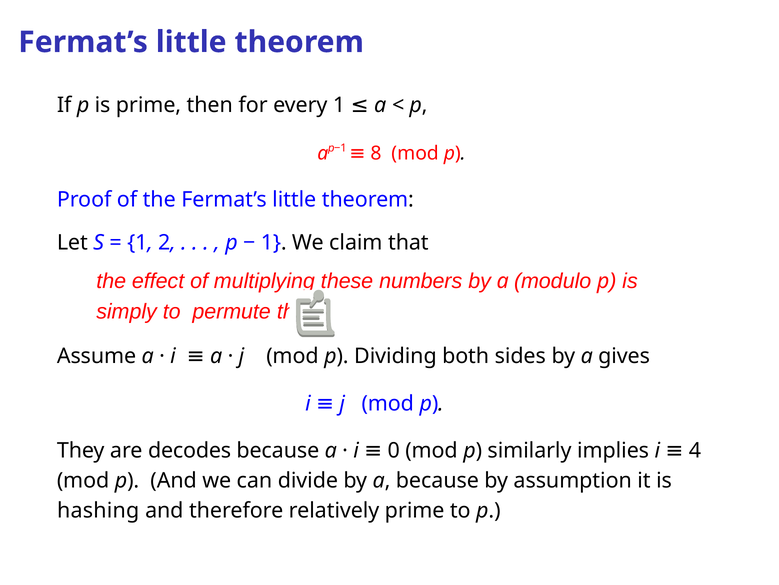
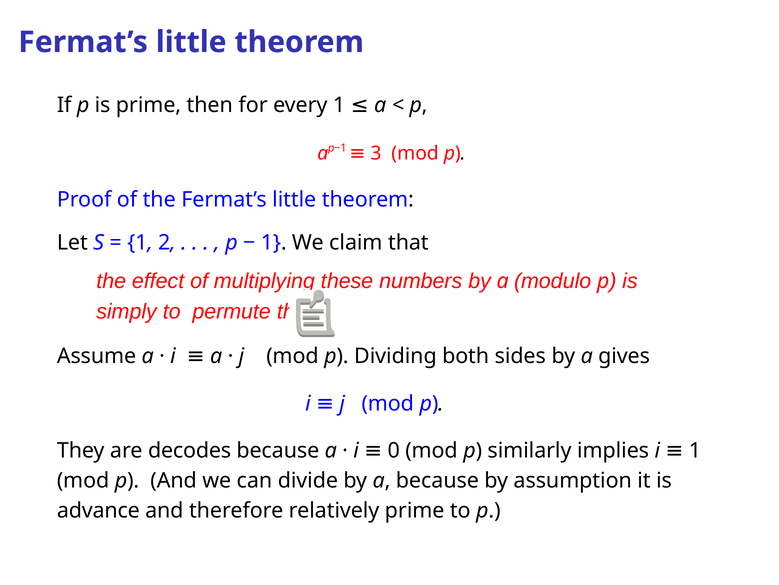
8: 8 -> 3 (376, 153)
4: 4 -> 1 (695, 450)
hashing: hashing -> advance (98, 510)
